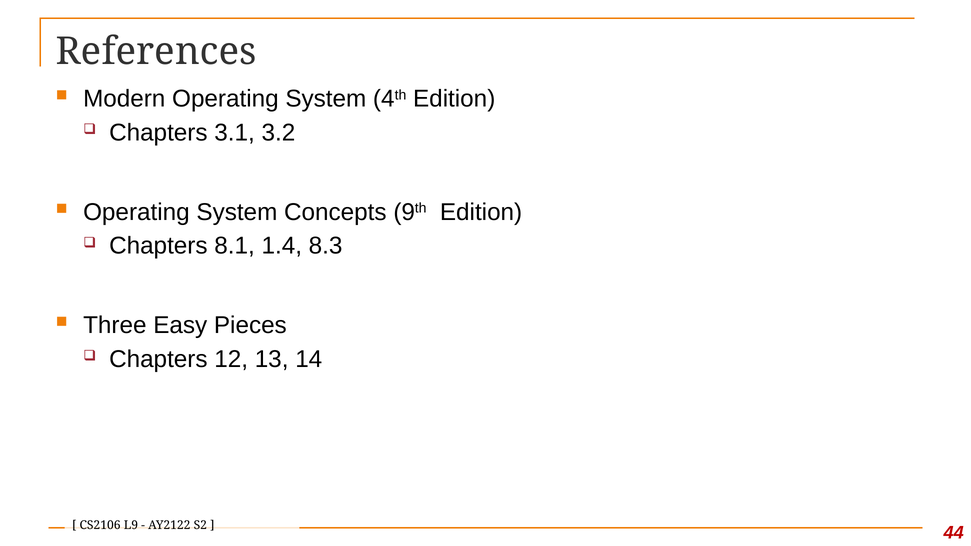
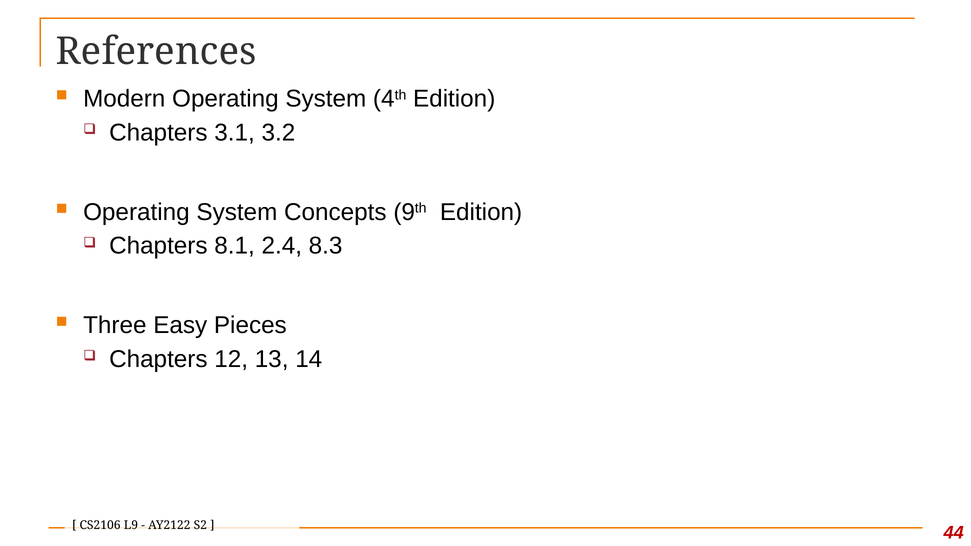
1.4: 1.4 -> 2.4 (282, 246)
